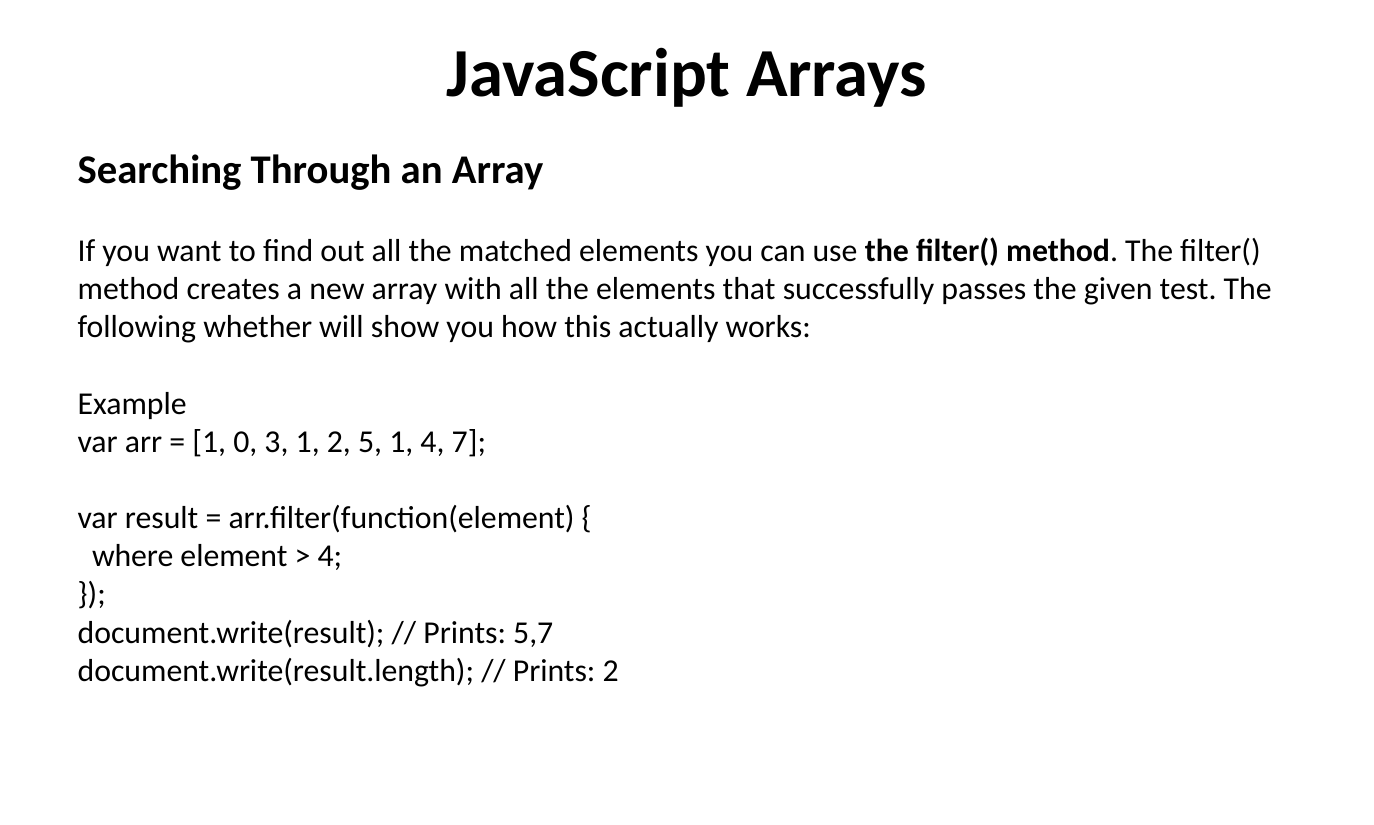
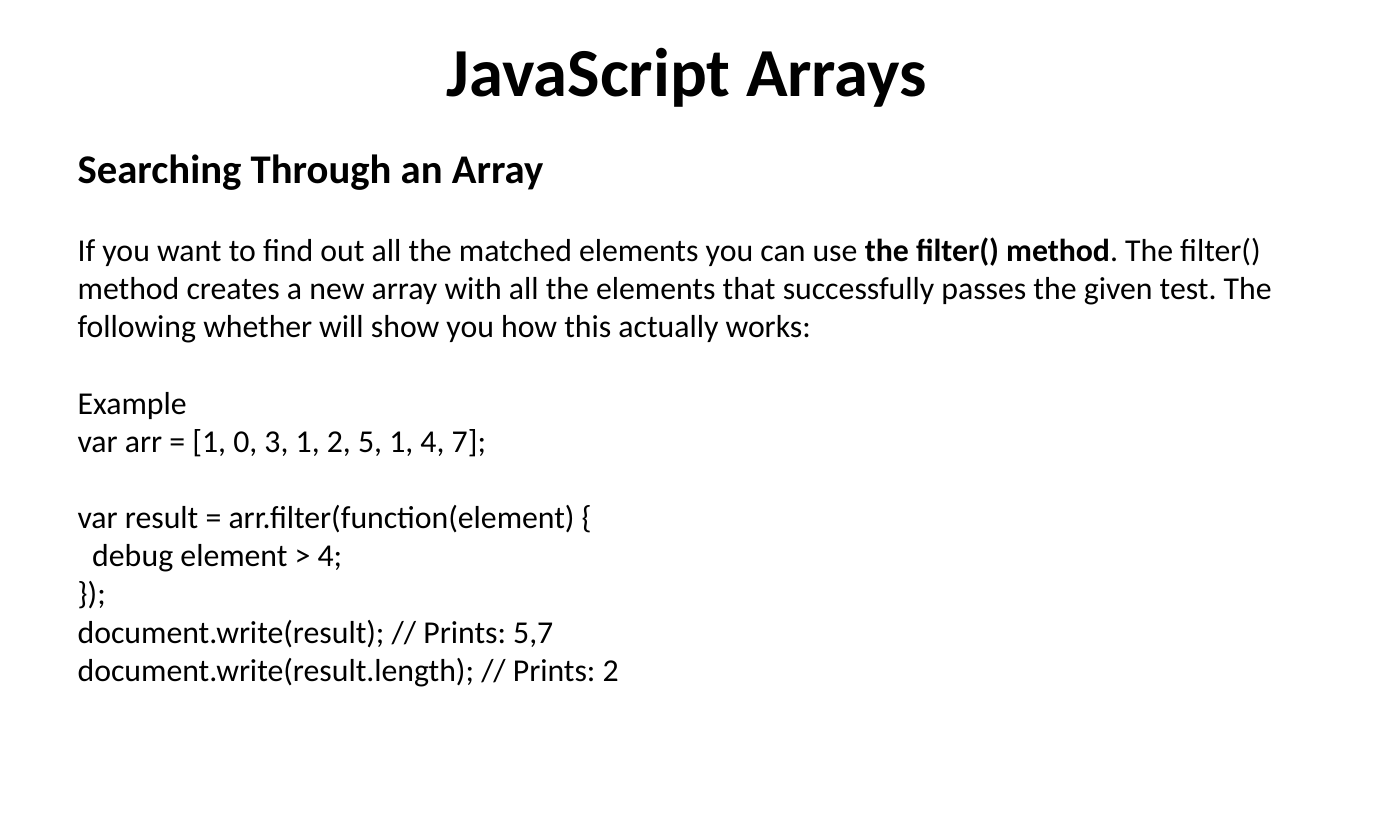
where: where -> debug (133, 556)
